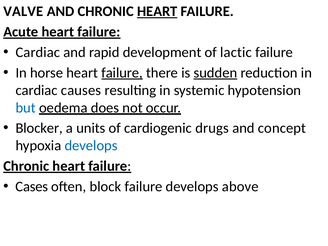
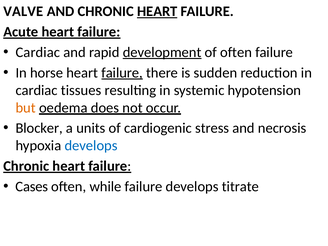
development underline: none -> present (162, 52)
of lactic: lactic -> often (236, 52)
sudden underline: present -> none (215, 73)
causes: causes -> tissues (81, 90)
but colour: blue -> orange (26, 108)
drugs: drugs -> stress (212, 128)
concept: concept -> necrosis (282, 128)
block: block -> while (105, 187)
above: above -> titrate (240, 187)
